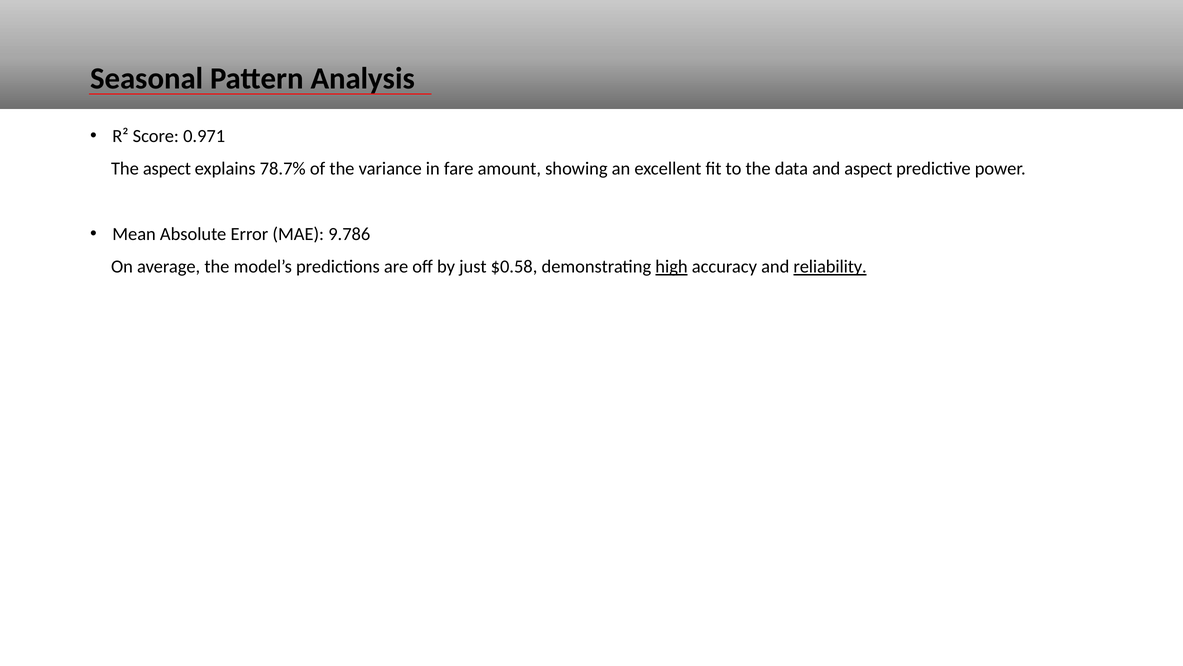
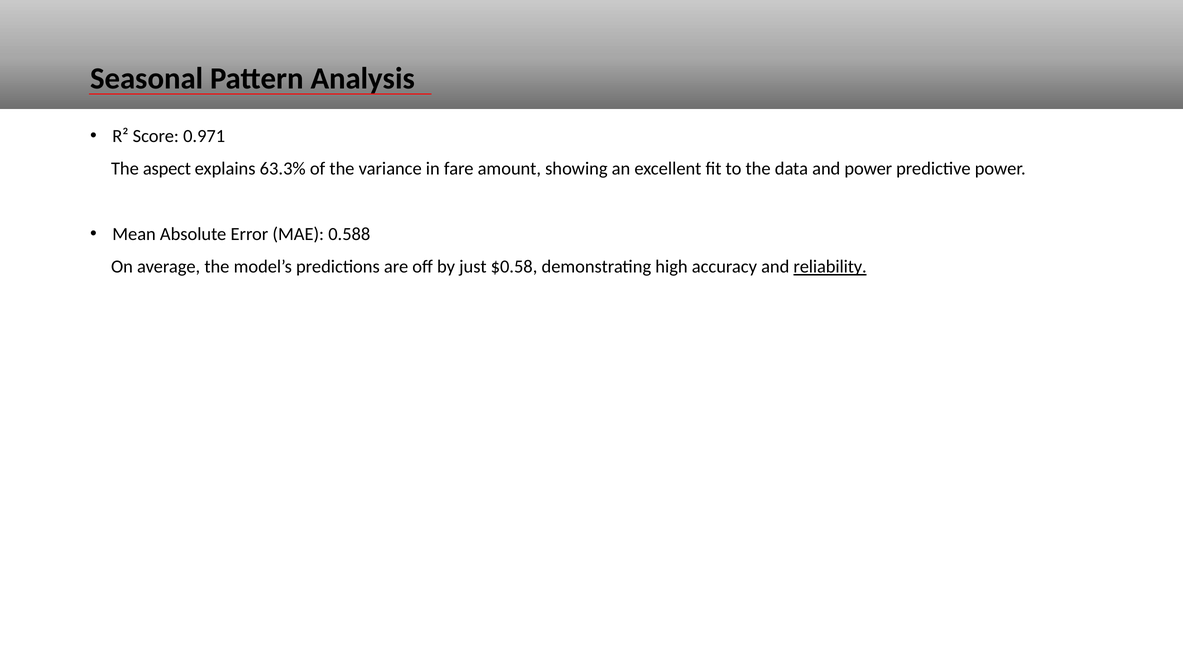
78.7%: 78.7% -> 63.3% (283, 168)
and aspect: aspect -> power (868, 168)
9.786: 9.786 -> 0.588 (349, 234)
high underline: present -> none (671, 267)
